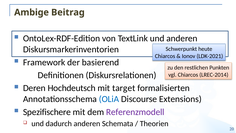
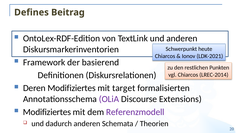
Ambige: Ambige -> Defines (31, 12)
Deren Hochdeutsch: Hochdeutsch -> Modifiziertes (72, 88)
OLiA colour: blue -> purple (109, 99)
Spezifischere: Spezifischere -> Modifiziertes (47, 112)
